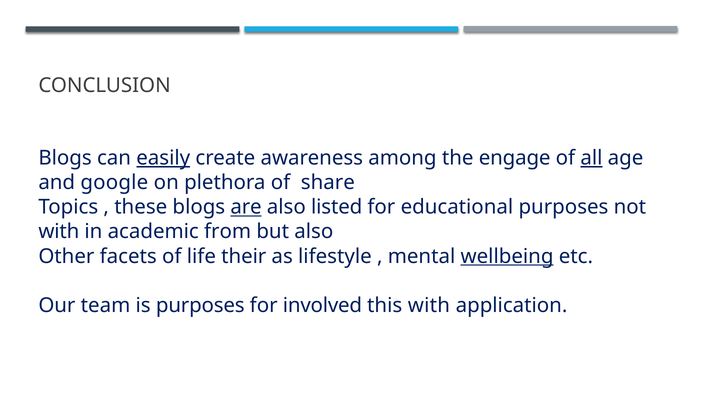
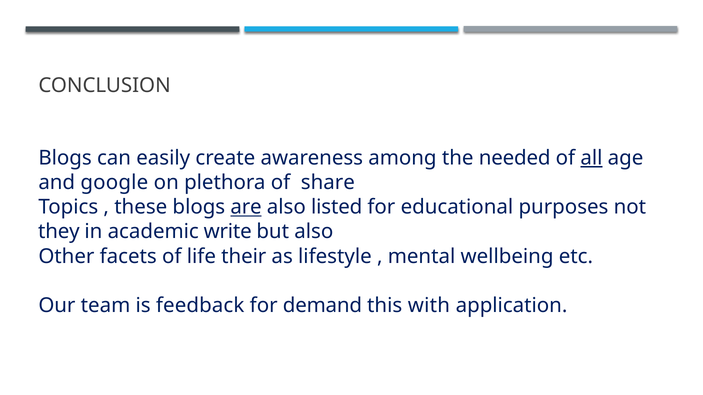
easily underline: present -> none (163, 158)
engage: engage -> needed (515, 158)
with: with -> they (59, 232)
from: from -> write (228, 232)
wellbeing underline: present -> none (507, 257)
is purposes: purposes -> feedback (200, 306)
involved: involved -> demand (322, 306)
